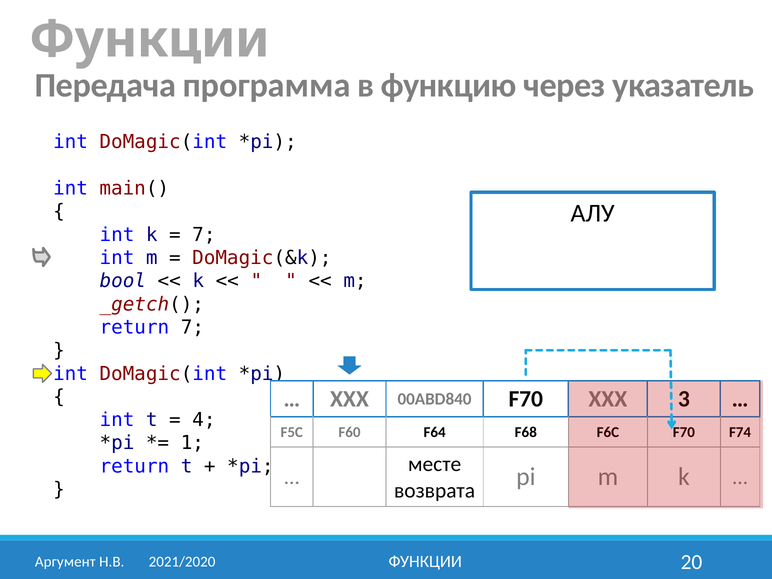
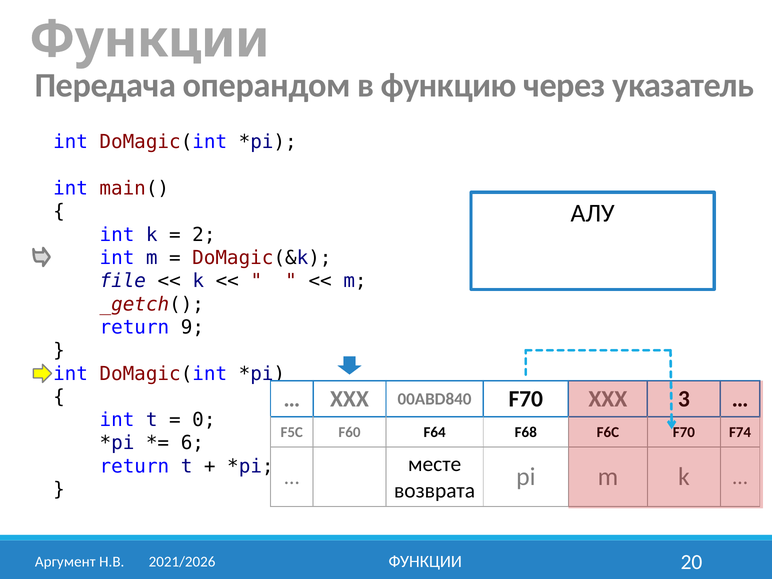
программа: программа -> операндом (267, 85)
7: 7 -> 2 (204, 235)
bool: bool -> file (123, 281)
return 7: 7 -> 9 (192, 327)
4: 4 -> 0 (204, 420)
1: 1 -> 6 (192, 443)
2021/2020: 2021/2020 -> 2021/2026 (182, 562)
